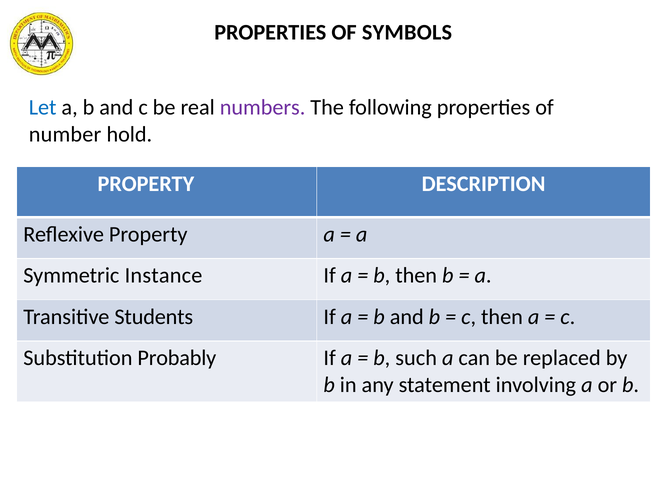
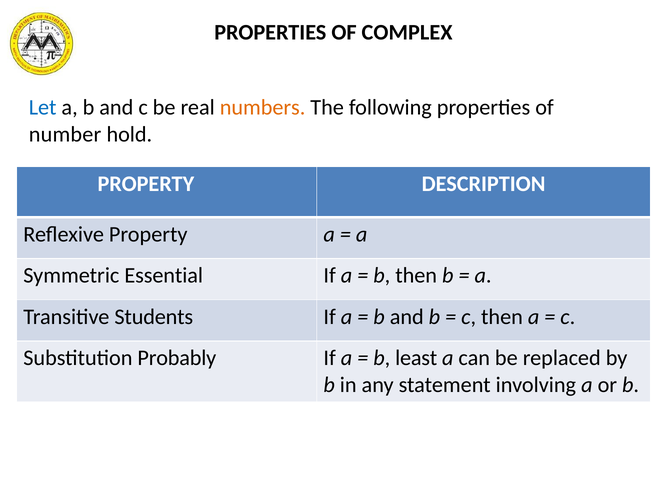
SYMBOLS: SYMBOLS -> COMPLEX (407, 33)
numbers colour: purple -> orange (263, 108)
Instance: Instance -> Essential (164, 276)
such: such -> least (416, 358)
